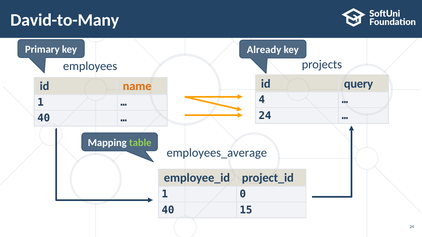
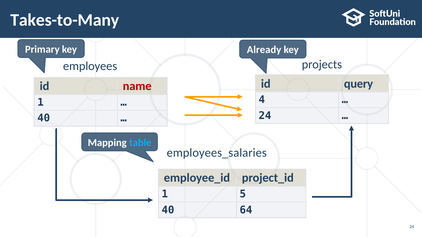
David-to-Many: David-to-Many -> Takes-to-Many (65, 20)
name colour: orange -> red (137, 86)
table colour: light green -> light blue (140, 143)
employees_average: employees_average -> employees_salaries (217, 153)
0: 0 -> 5 (243, 194)
15: 15 -> 64 (246, 210)
